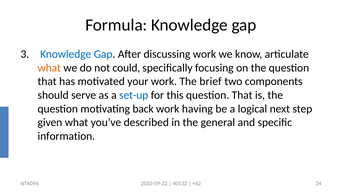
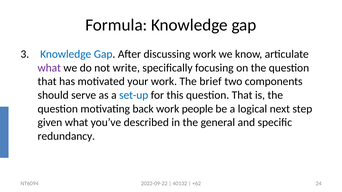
what colour: orange -> purple (49, 68)
could: could -> write (126, 68)
having: having -> people (197, 109)
information: information -> redundancy (66, 136)
